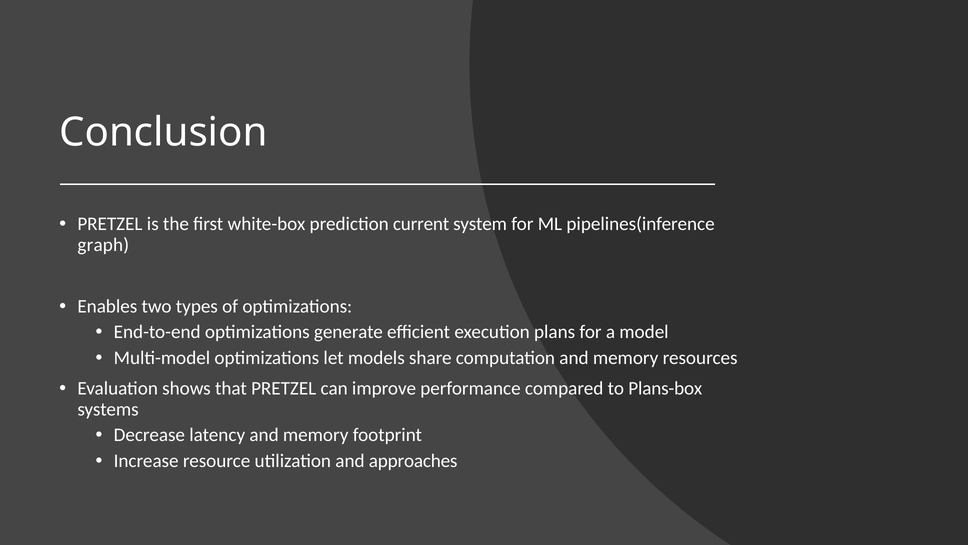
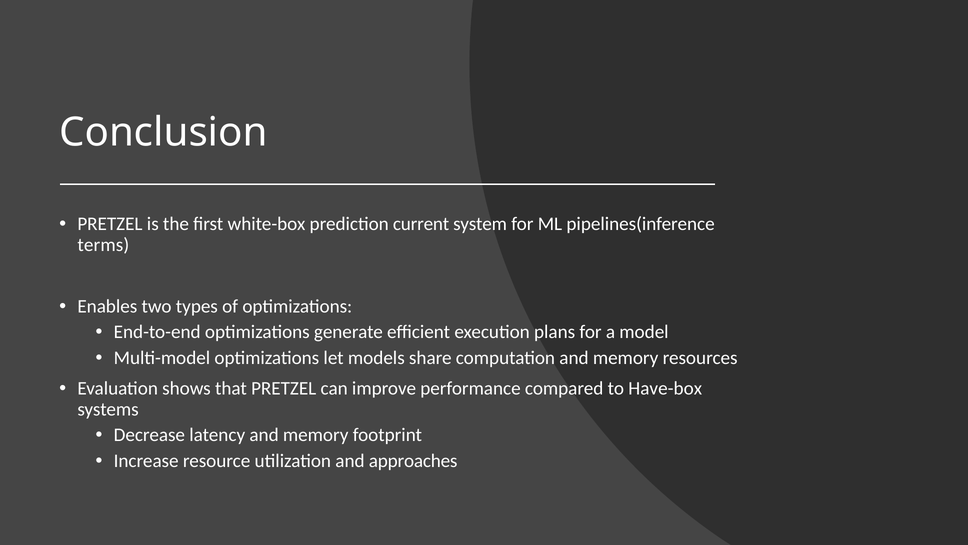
graph: graph -> terms (103, 245)
Plans-box: Plans-box -> Have-box (665, 388)
